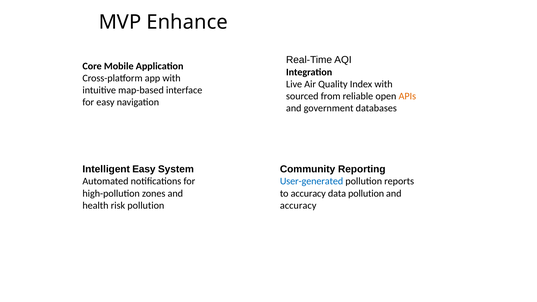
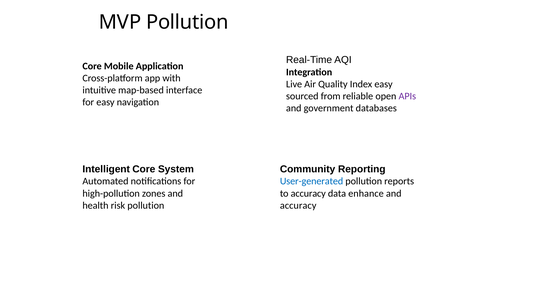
MVP Enhance: Enhance -> Pollution (187, 22)
Index with: with -> easy (384, 84)
APIs colour: orange -> purple (407, 96)
Intelligent Easy: Easy -> Core (144, 169)
data pollution: pollution -> enhance (366, 193)
